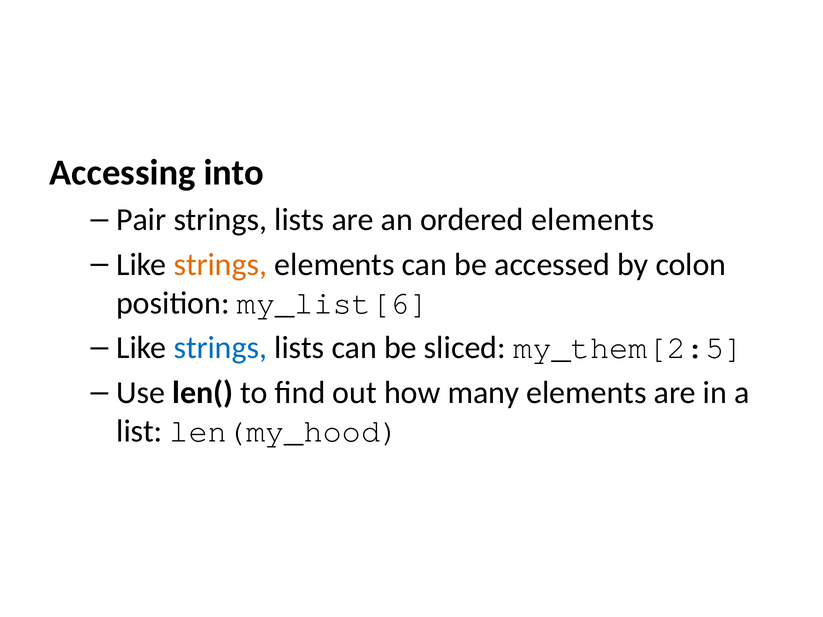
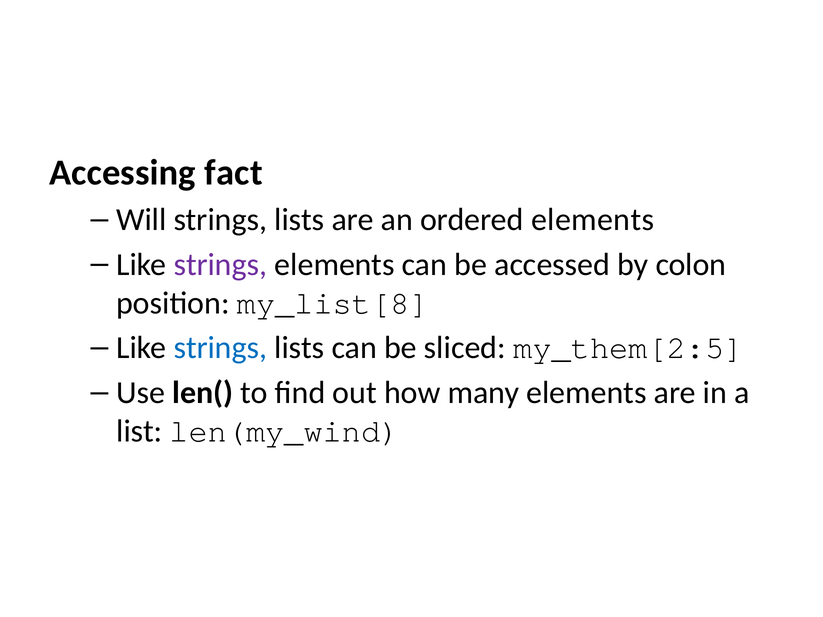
into: into -> fact (233, 173)
Pair: Pair -> Will (141, 220)
strings colour: orange -> purple (220, 265)
my_list[6: my_list[6 -> my_list[8 (333, 303)
len(my_hood: len(my_hood -> len(my_wind (285, 431)
